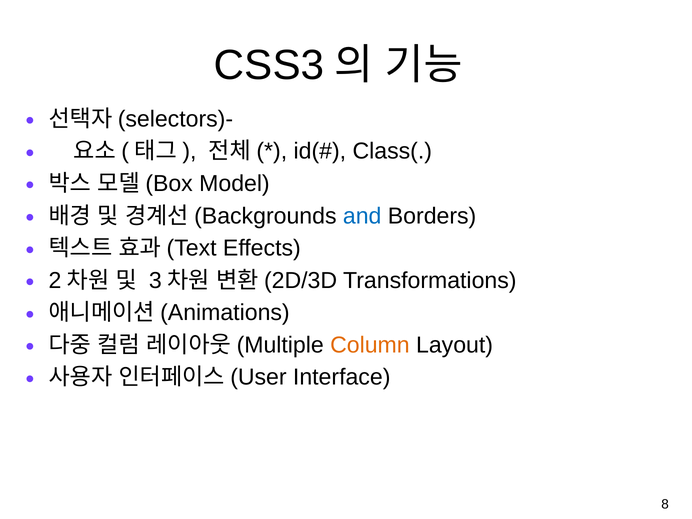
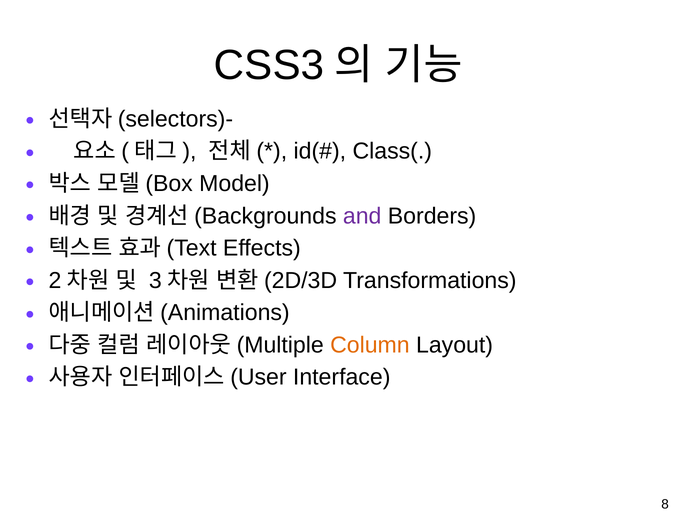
and colour: blue -> purple (362, 216)
